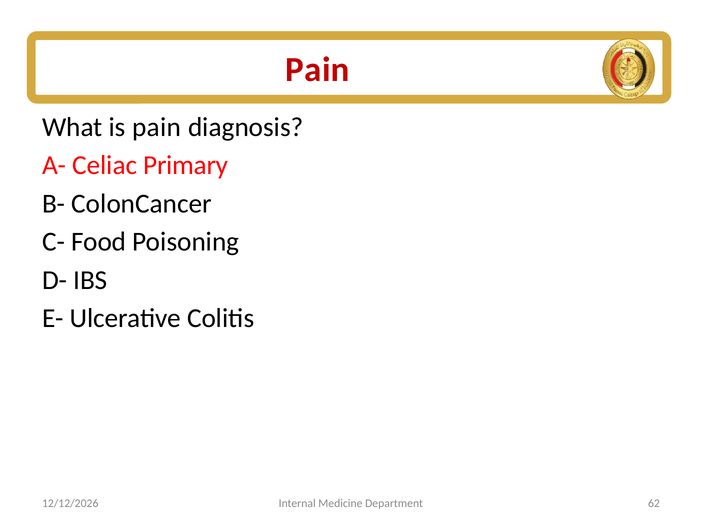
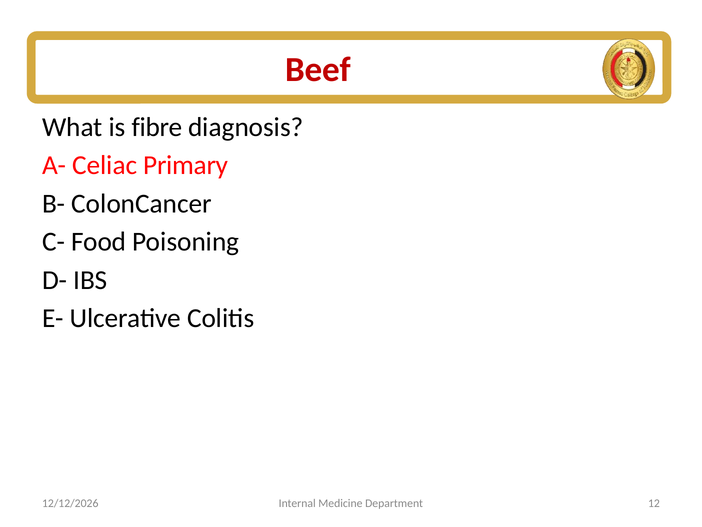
Pain: Pain -> Beef (318, 70)
is pain: pain -> fibre (157, 127)
62: 62 -> 12 (654, 503)
